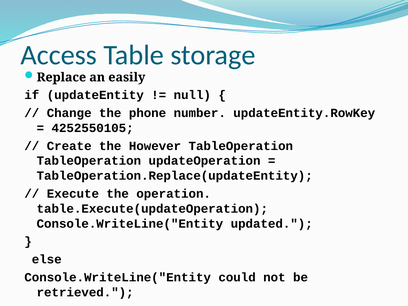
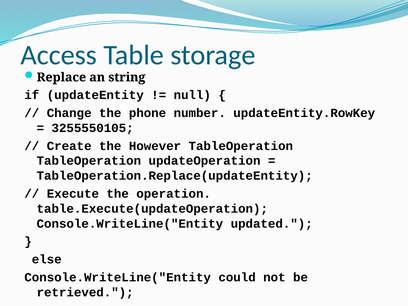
easily: easily -> string (127, 77)
4252550105: 4252550105 -> 3255550105 (93, 128)
